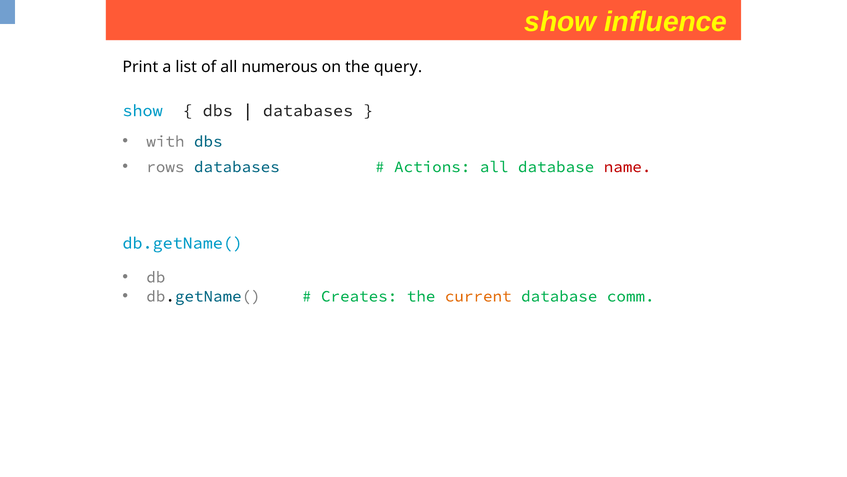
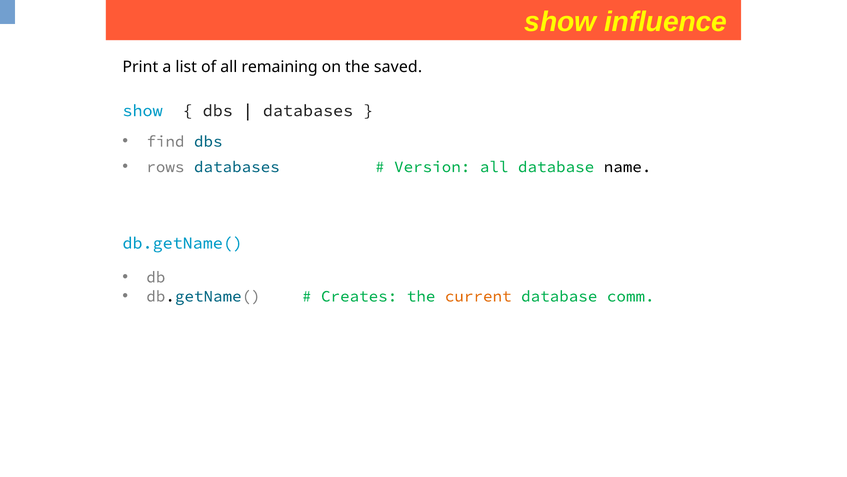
numerous: numerous -> remaining (280, 67)
query: query -> saved (398, 67)
with: with -> find (165, 141)
Actions: Actions -> Version (432, 167)
name colour: red -> black (628, 167)
